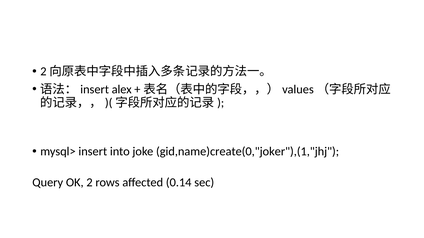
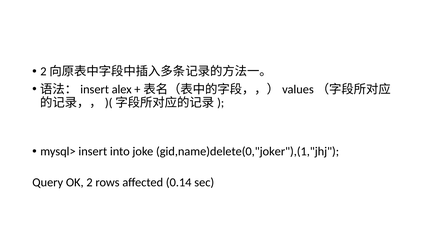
gid,name)create(0,"joker"),(1,"jhj: gid,name)create(0,"joker"),(1,"jhj -> gid,name)delete(0,"joker"),(1,"jhj (248, 152)
